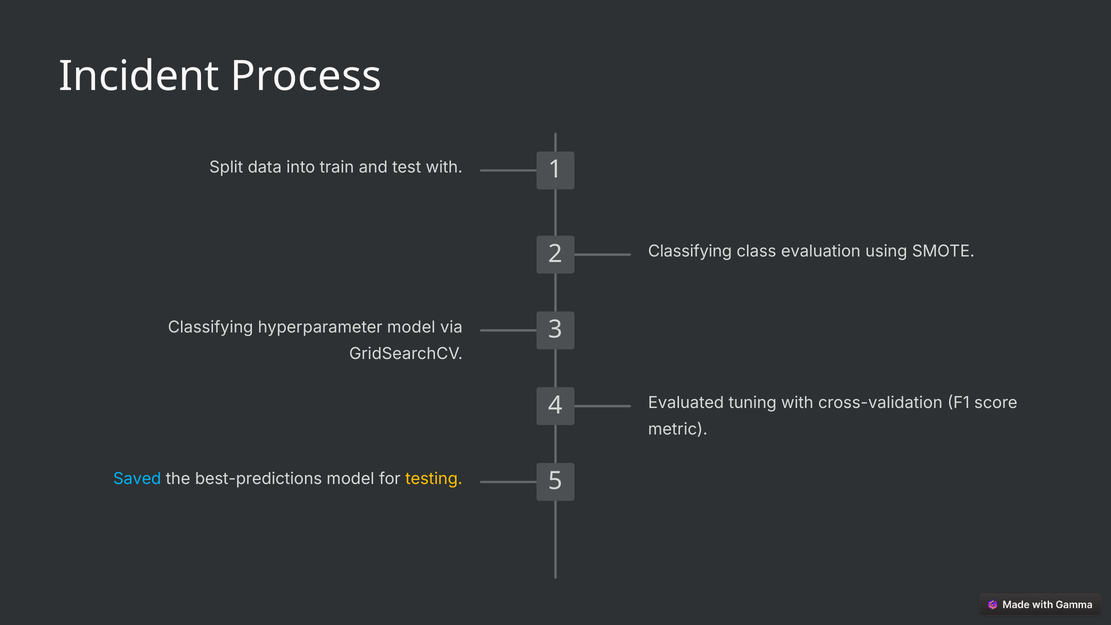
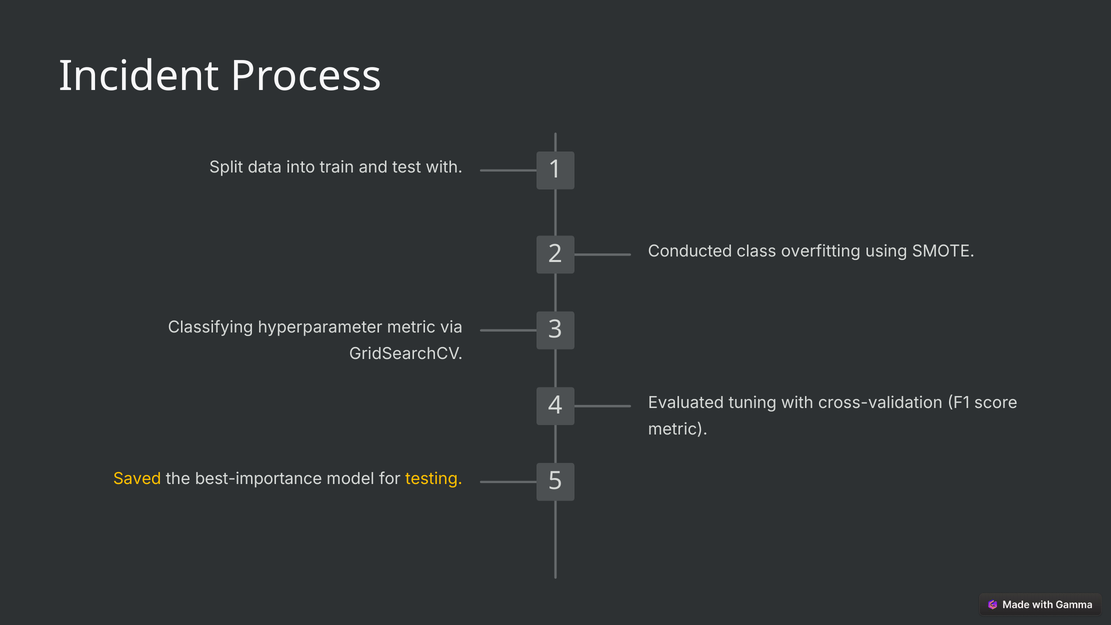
2 Classifying: Classifying -> Conducted (690, 251)
evaluation: evaluation -> overfitting (821, 251)
hyperparameter model: model -> metric (411, 327)
Saved colour: light blue -> yellow (137, 479)
best-predictions: best-predictions -> best-importance (259, 479)
